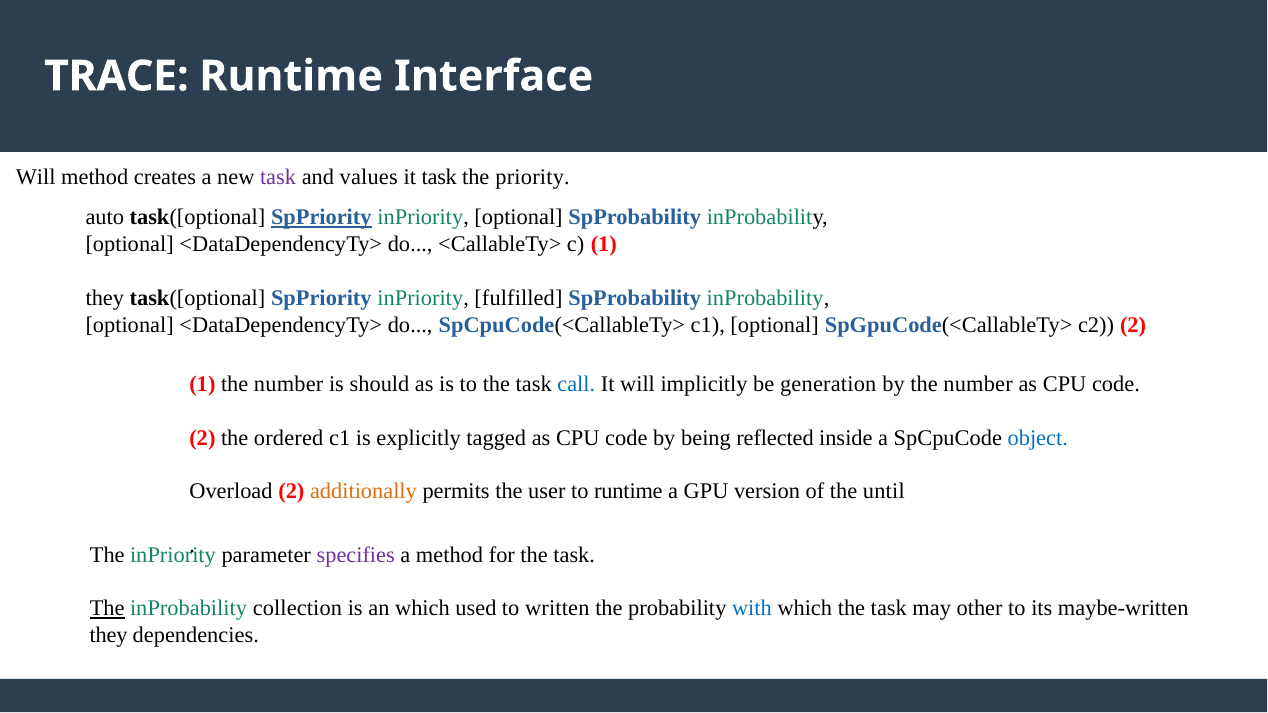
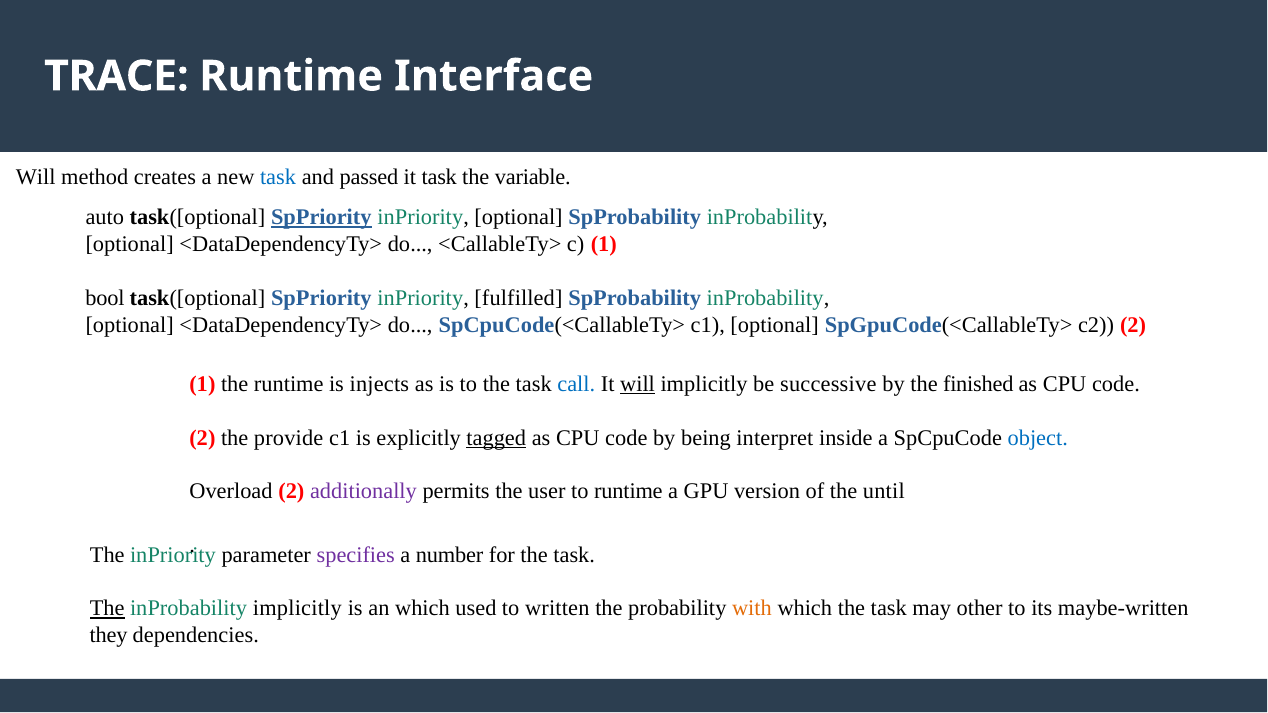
task colour: purple -> blue (278, 177)
values: values -> passed (369, 177)
priority: priority -> variable (533, 177)
they: they -> bool (105, 298)
1 the number: number -> runtime (289, 384)
should: should -> injects (379, 384)
will underline: none -> present (638, 384)
generation: generation -> successive (828, 384)
by the number: number -> finished (978, 384)
ordered: ordered -> provide (289, 438)
tagged underline: none -> present (496, 438)
reflected: reflected -> interpret (775, 438)
additionally colour: orange -> purple (363, 492)
a method: method -> number (450, 555)
inProbability collection: collection -> implicitly (297, 609)
with colour: blue -> orange (752, 609)
